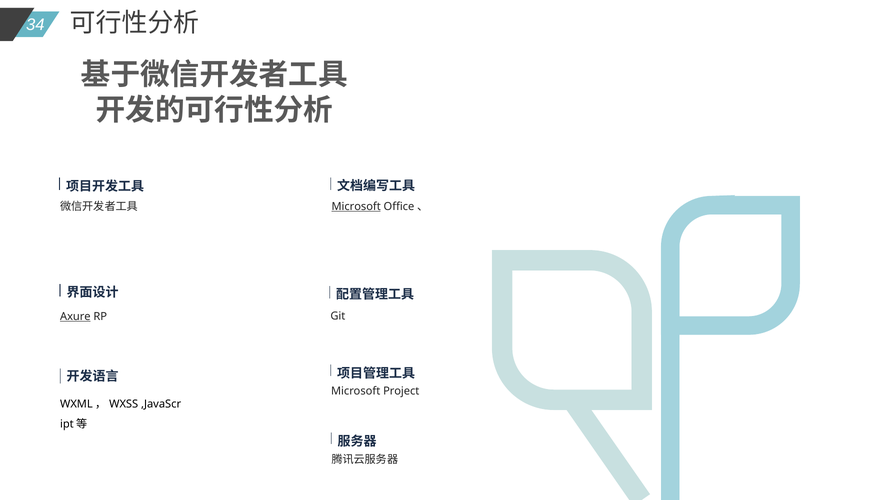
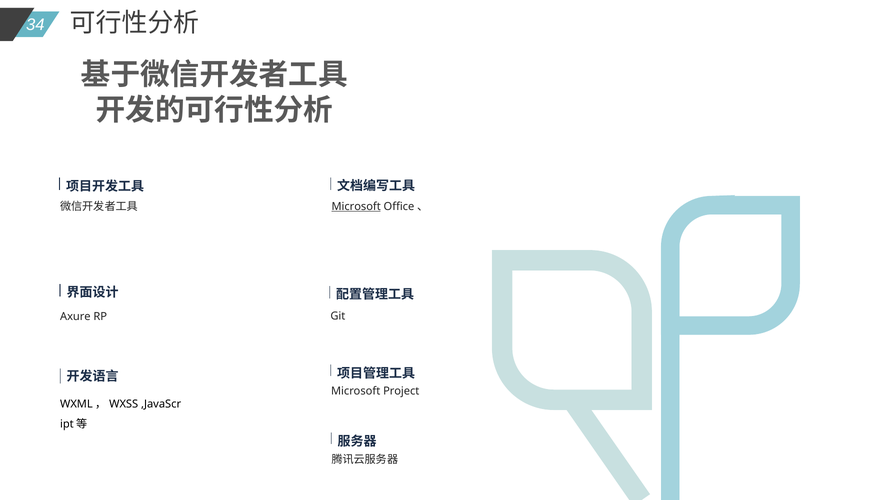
Axure underline: present -> none (75, 317)
